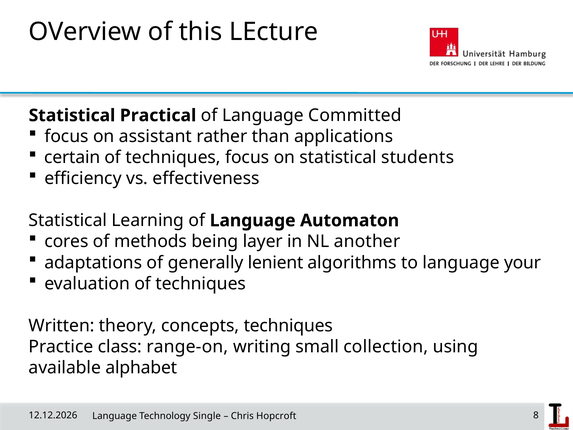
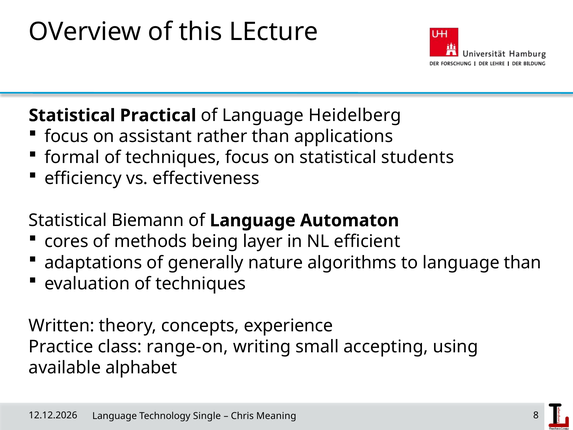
Committed: Committed -> Heidelberg (355, 115)
certain: certain -> formal (72, 157)
Learning: Learning -> Biemann (148, 220)
another: another -> efficient (367, 241)
lenient: lenient -> nature (276, 262)
language your: your -> than (523, 262)
concepts techniques: techniques -> experience (288, 325)
collection: collection -> accepting (386, 346)
Hopcroft: Hopcroft -> Meaning (276, 416)
